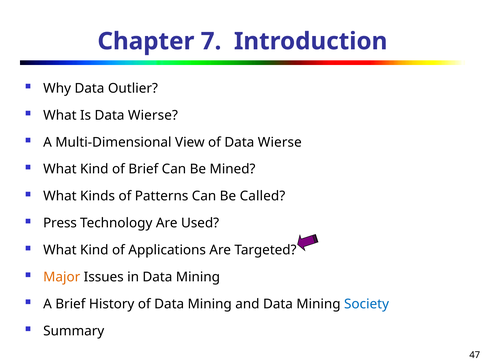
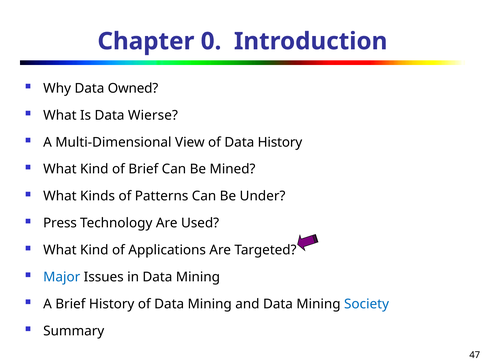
7: 7 -> 0 (211, 41)
Outlier: Outlier -> Owned (133, 88)
of Data Wierse: Wierse -> History (280, 142)
Called: Called -> Under (263, 196)
Major colour: orange -> blue (62, 277)
